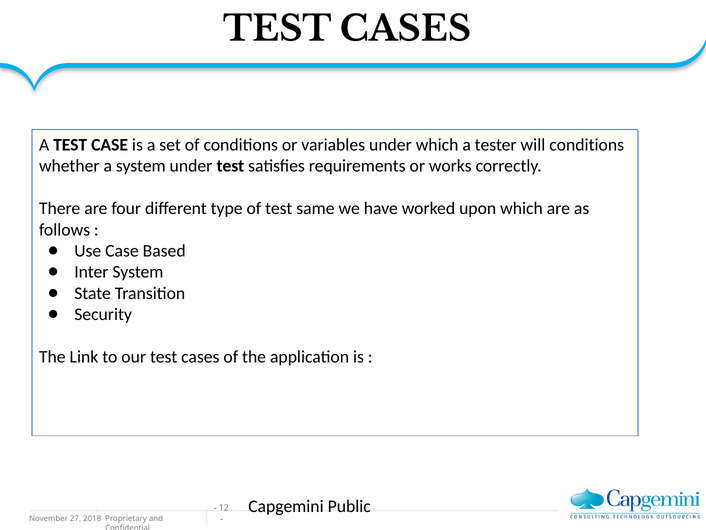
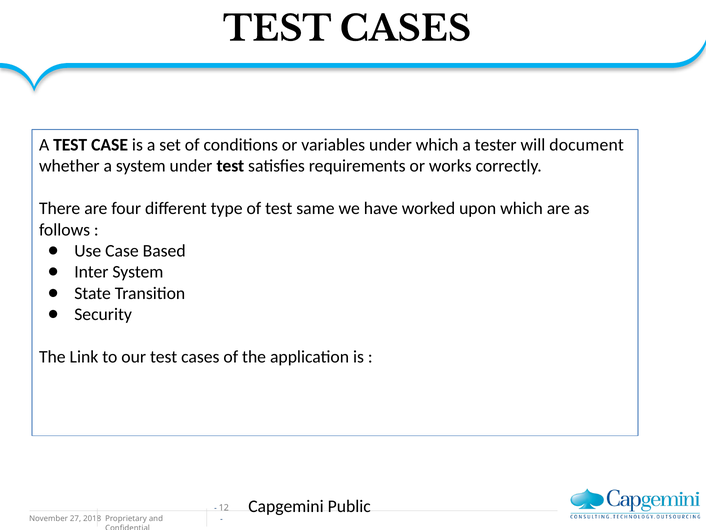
will conditions: conditions -> document (587, 145)
